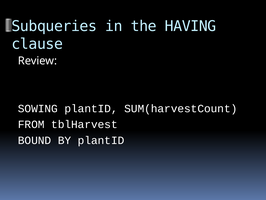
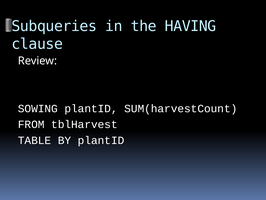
BOUND: BOUND -> TABLE (35, 140)
